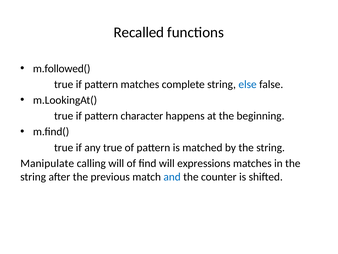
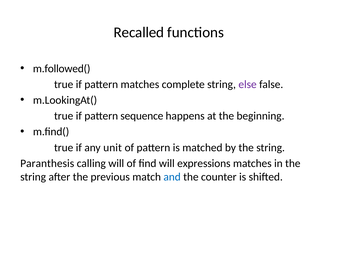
else colour: blue -> purple (248, 84)
character: character -> sequence (142, 116)
any true: true -> unit (113, 147)
Manipulate: Manipulate -> Paranthesis (47, 163)
